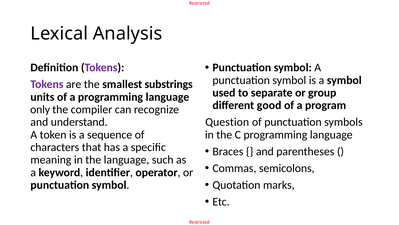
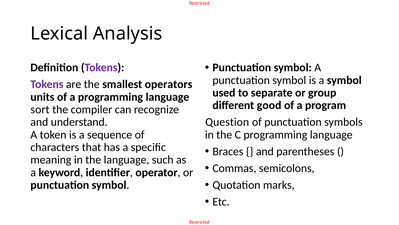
substrings: substrings -> operators (169, 84)
only: only -> sort (40, 109)
